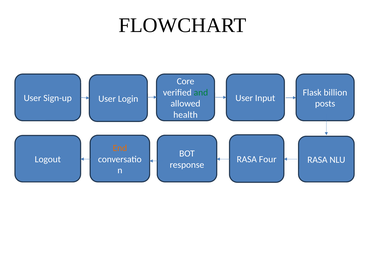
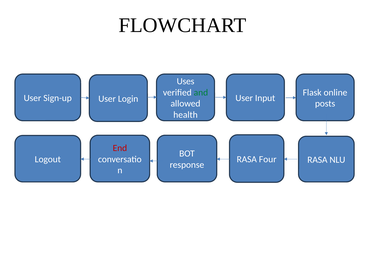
Core: Core -> Uses (186, 81)
billion: billion -> online (335, 93)
End colour: orange -> red (120, 148)
